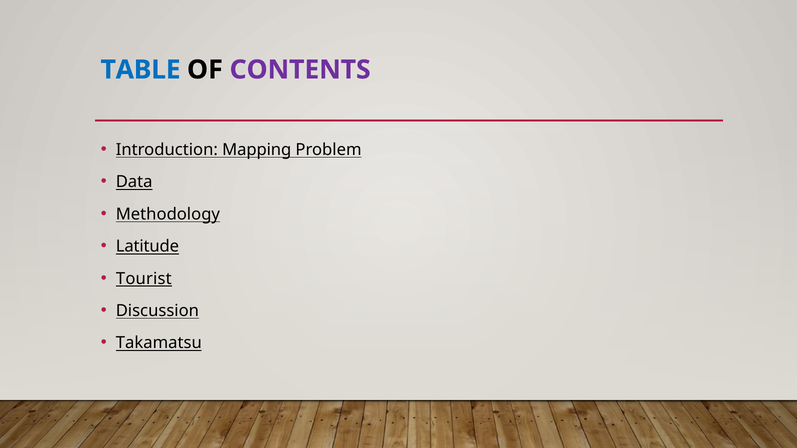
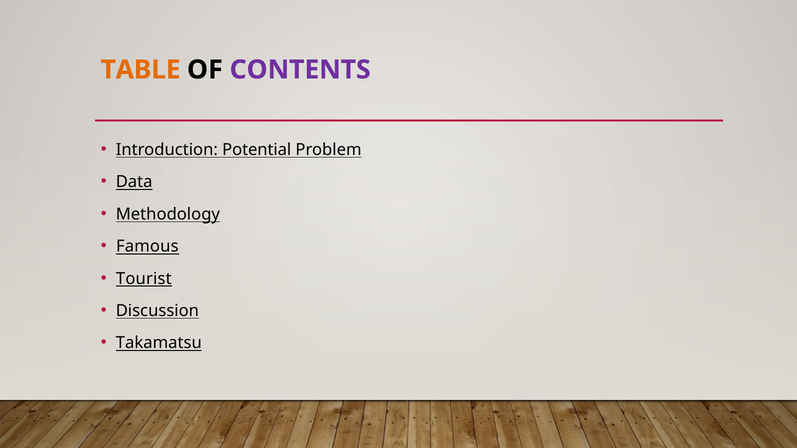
TABLE colour: blue -> orange (141, 70)
Mapping: Mapping -> Potential (257, 150)
Latitude: Latitude -> Famous (147, 247)
